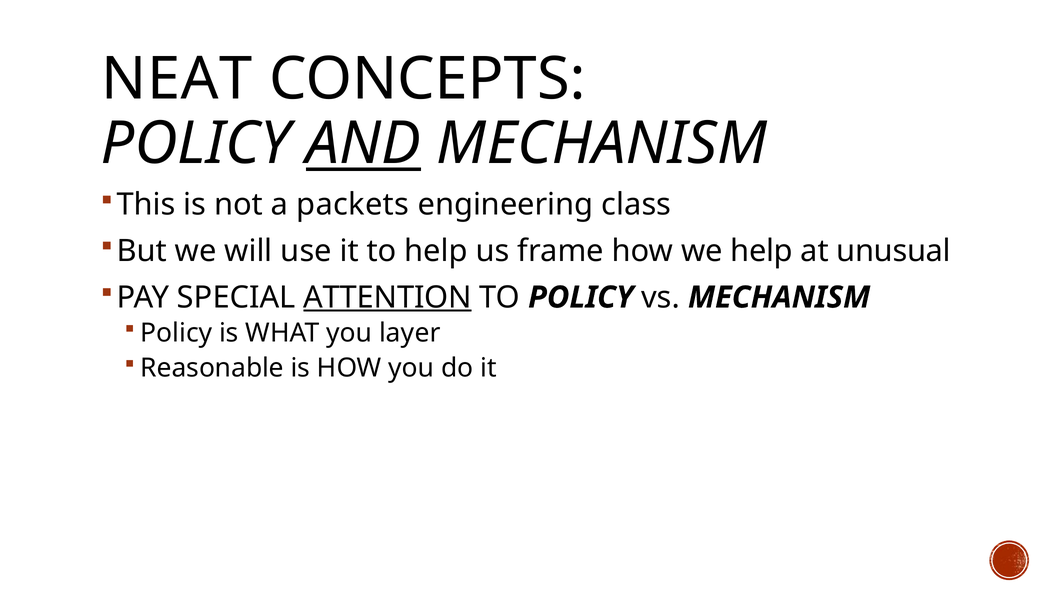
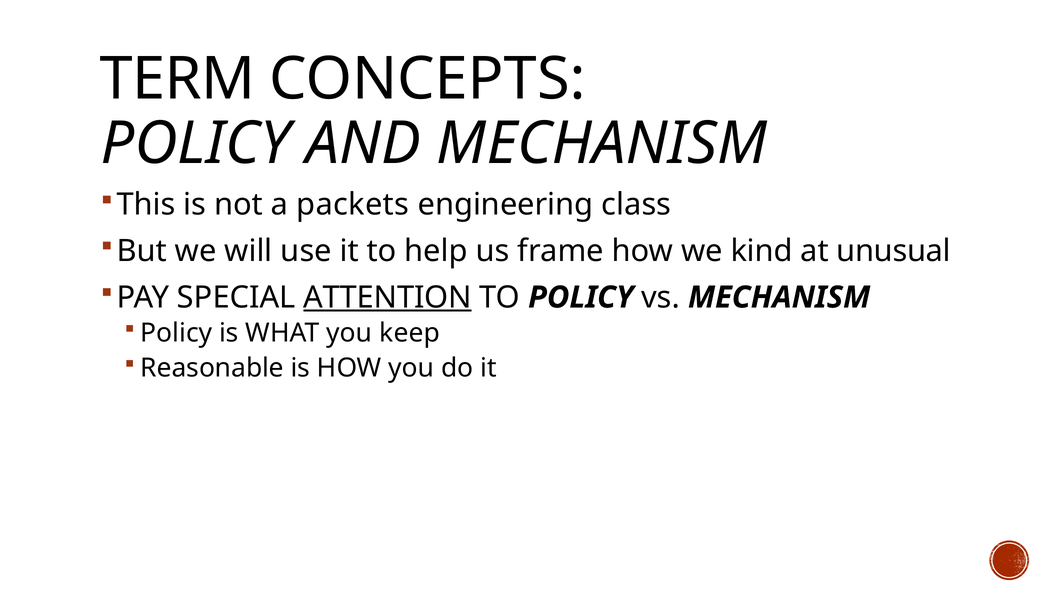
NEAT: NEAT -> TERM (178, 79)
AND underline: present -> none (363, 144)
we help: help -> kind (762, 251)
layer: layer -> keep (410, 333)
